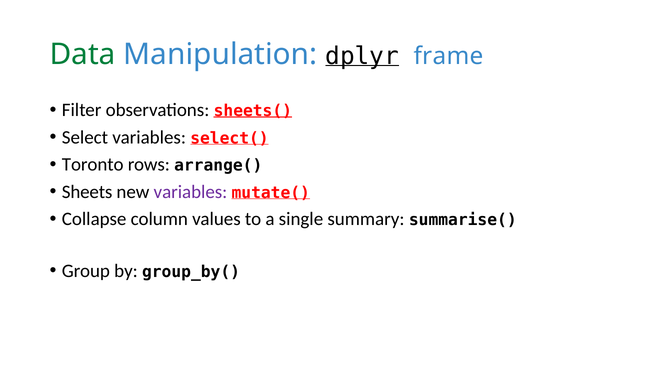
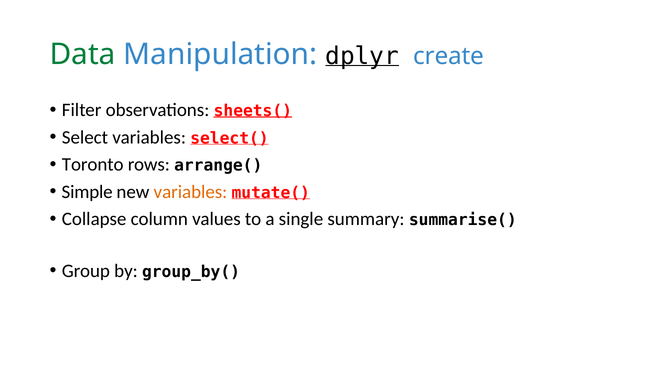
frame: frame -> create (449, 56)
Sheets: Sheets -> Simple (87, 192)
variables colour: purple -> orange (190, 192)
